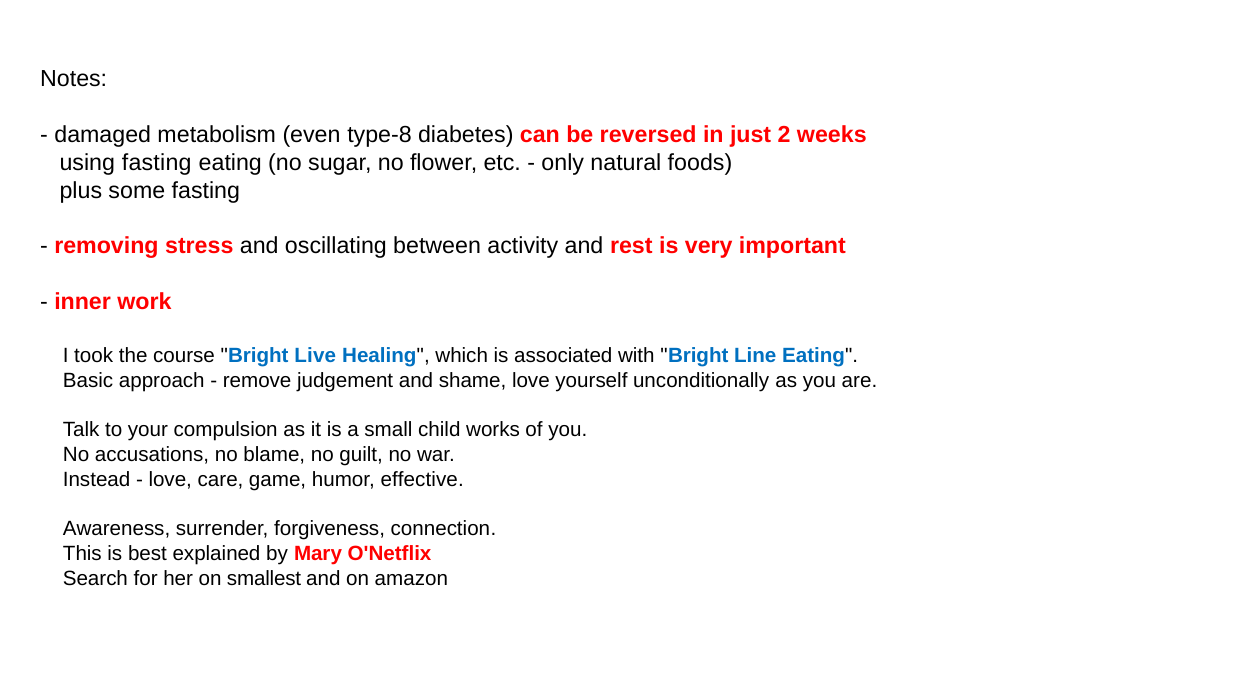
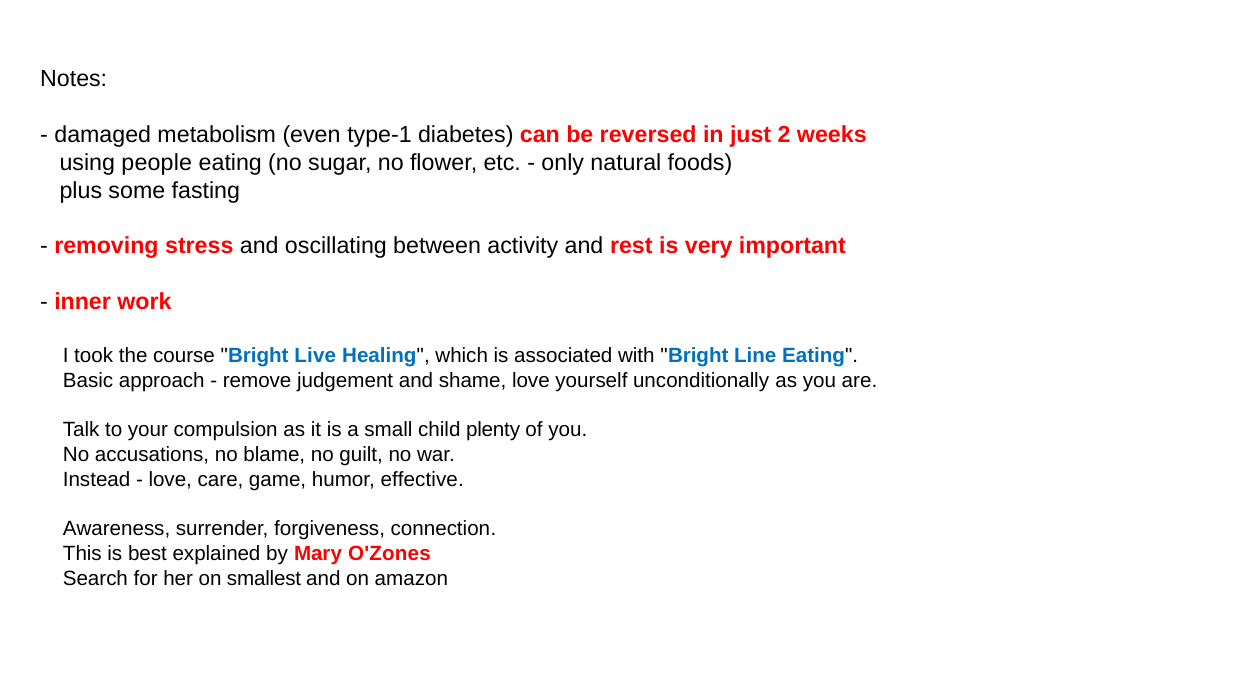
type-8: type-8 -> type-1 (379, 135)
using fasting: fasting -> people (157, 163)
works: works -> plenty (493, 430)
O'Netflix: O'Netflix -> O'Zones (389, 554)
